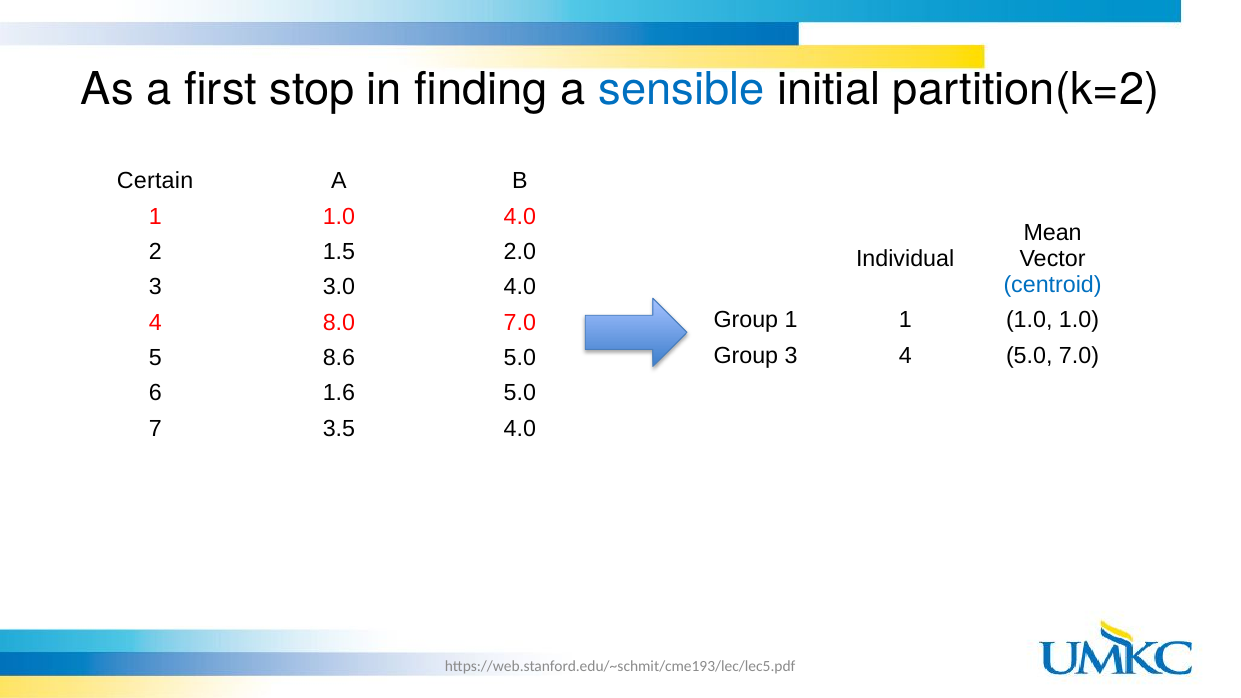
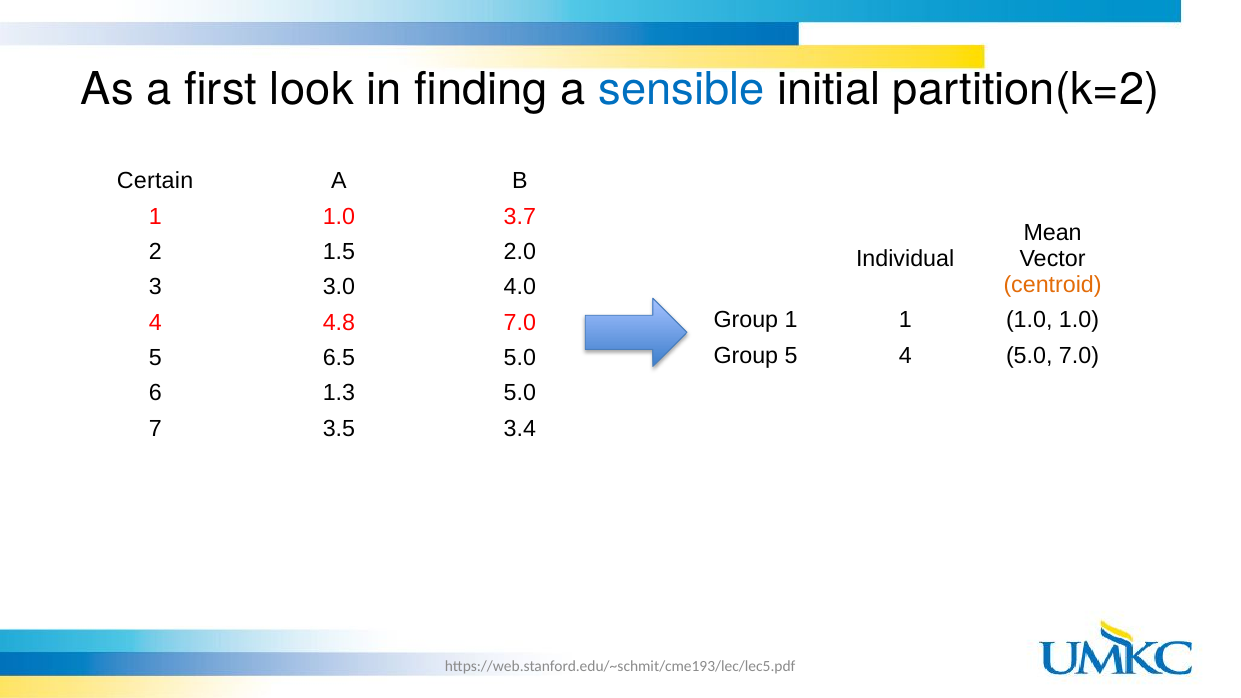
stop: stop -> look (312, 89)
1.0 4.0: 4.0 -> 3.7 (520, 216)
centroid colour: blue -> orange (1053, 285)
8.0: 8.0 -> 4.8 (339, 323)
Group 3: 3 -> 5 (791, 355)
8.6: 8.6 -> 6.5 (339, 358)
1.6: 1.6 -> 1.3 (339, 393)
3.5 4.0: 4.0 -> 3.4 (520, 429)
